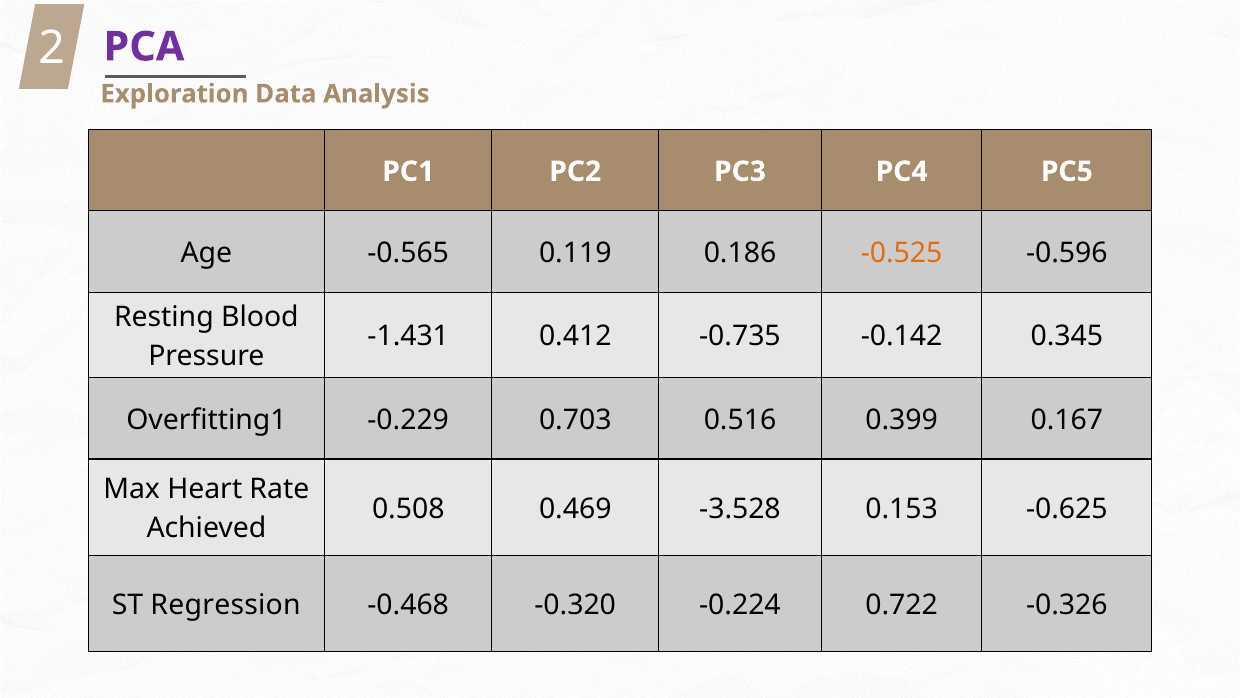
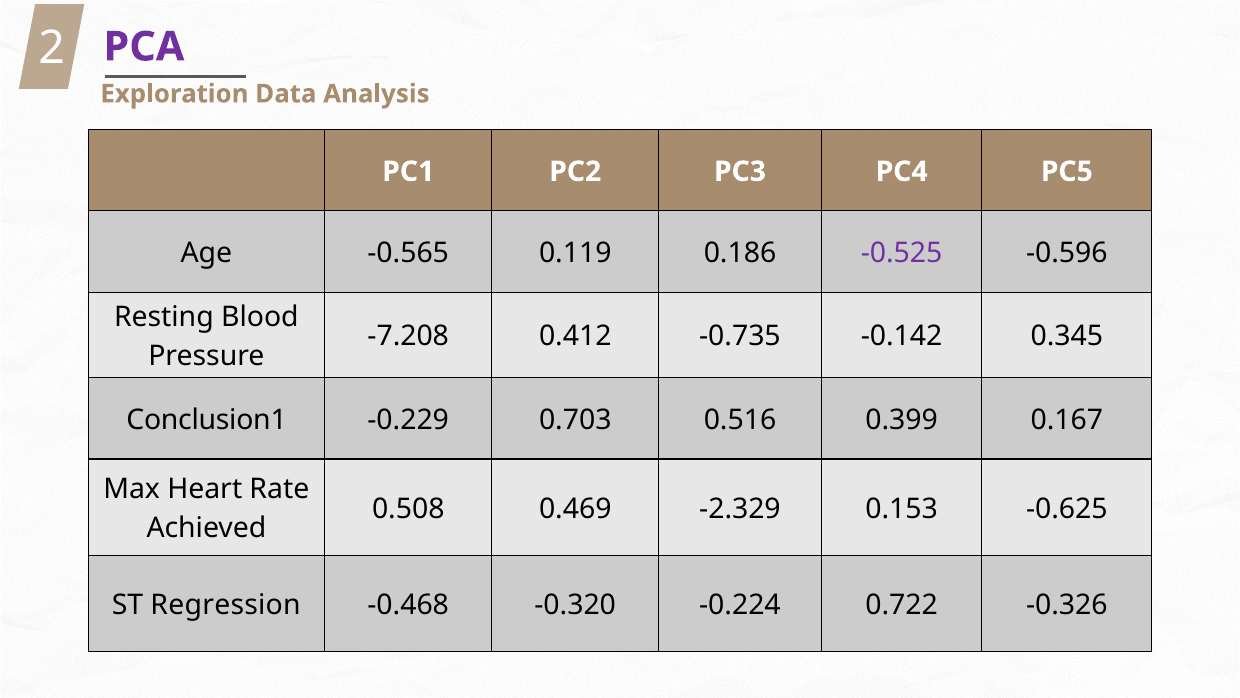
-0.525 colour: orange -> purple (902, 253)
-1.431: -1.431 -> -7.208 (408, 336)
Overfitting1: Overfitting1 -> Conclusion1 (207, 420)
-3.528: -3.528 -> -2.329 (740, 508)
